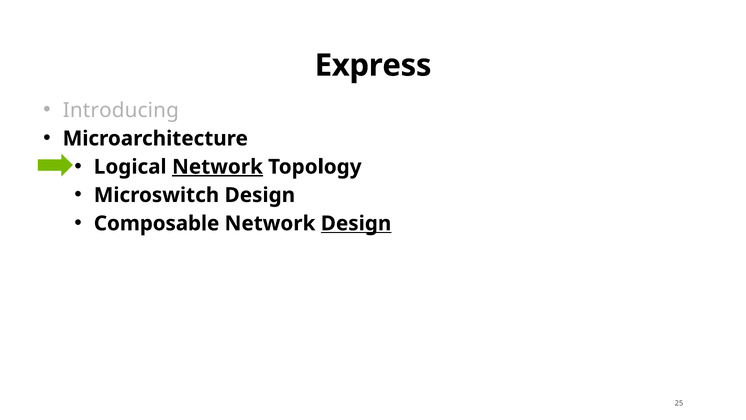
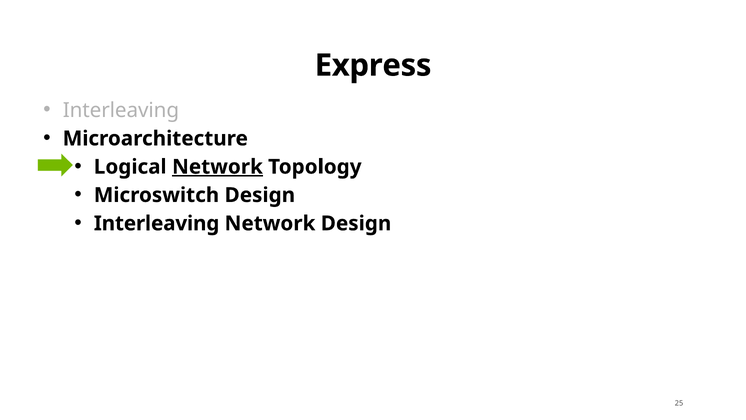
Introducing: Introducing -> Interleaving (121, 110)
Composable: Composable -> Interleaving (157, 223)
Design underline: present -> none (356, 223)
